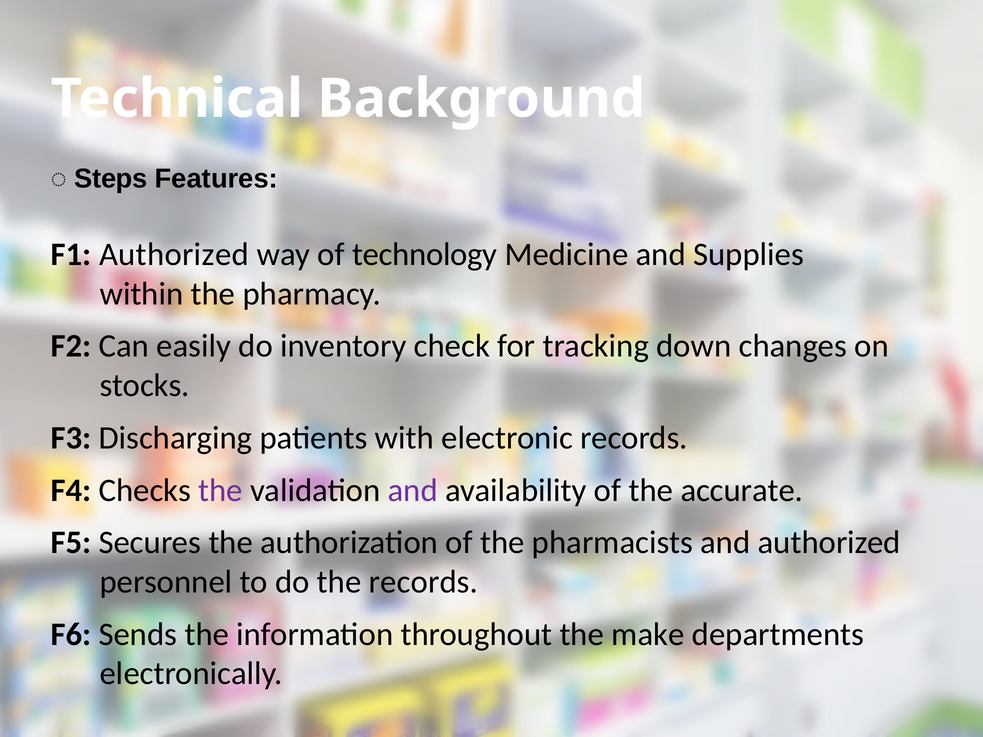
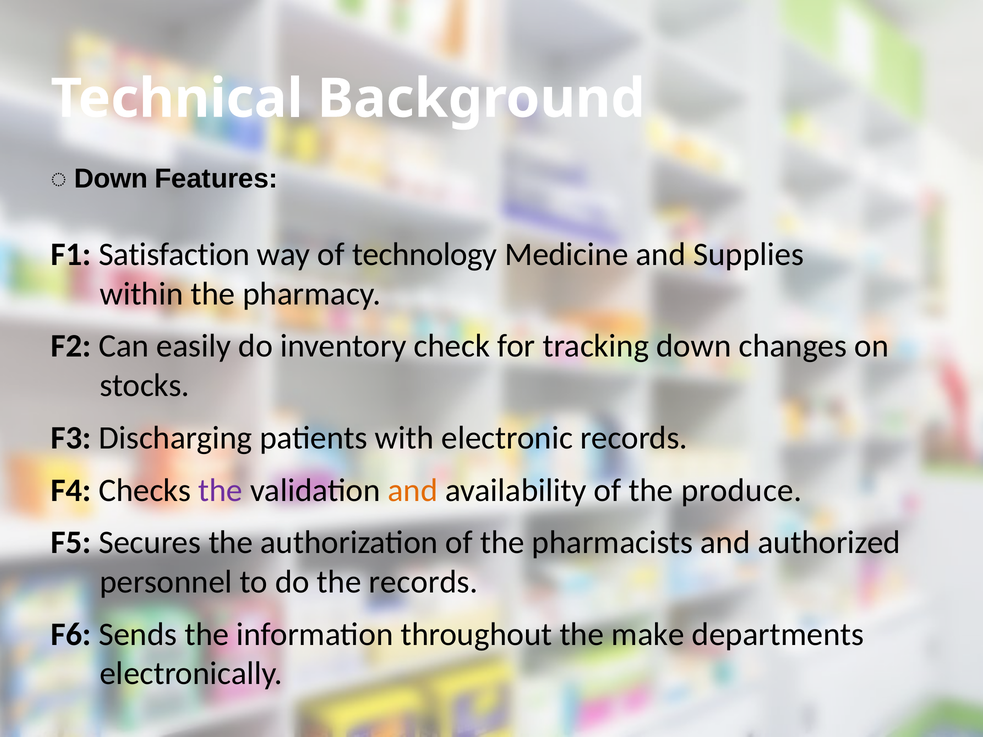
Steps: Steps -> Down (111, 179)
F1 Authorized: Authorized -> Satisfaction (174, 255)
and colour: purple -> orange (413, 490)
accurate: accurate -> produce (742, 490)
